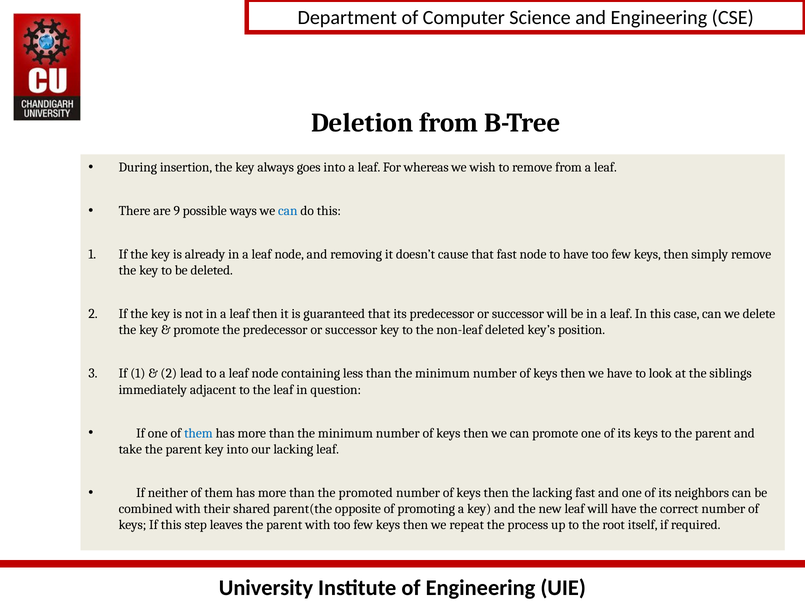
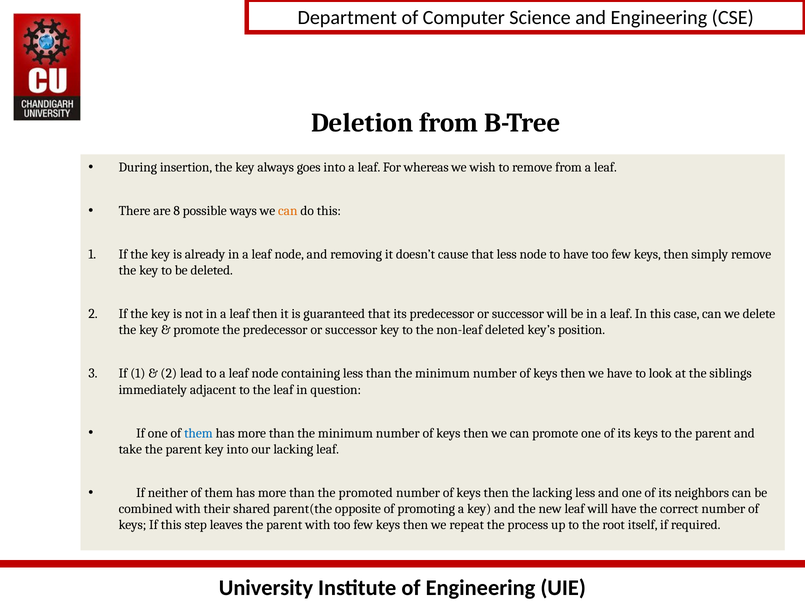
9: 9 -> 8 (177, 211)
can colour: blue -> orange (288, 211)
that fast: fast -> less (507, 254)
lacking fast: fast -> less (585, 493)
